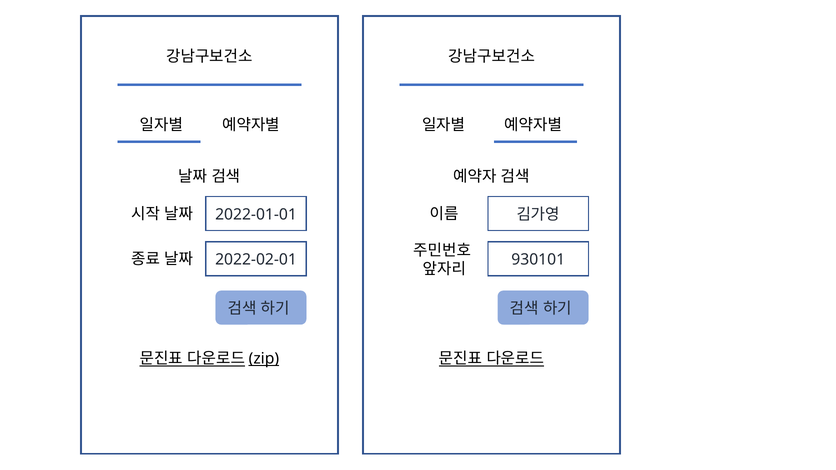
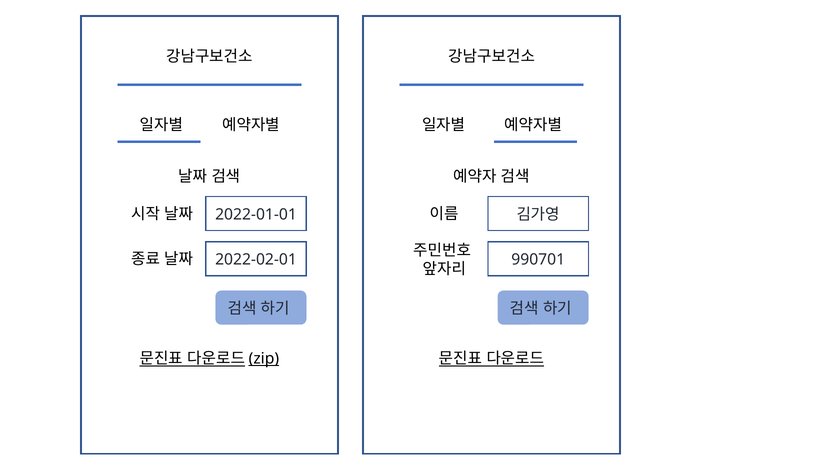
930101: 930101 -> 990701 (538, 260)
